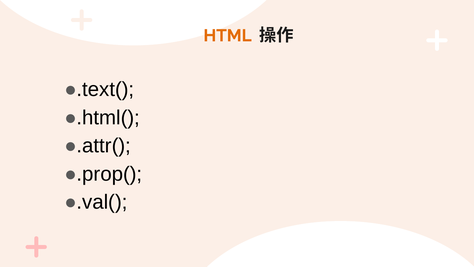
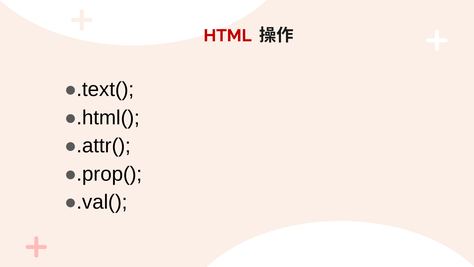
HTML colour: orange -> red (228, 36)
